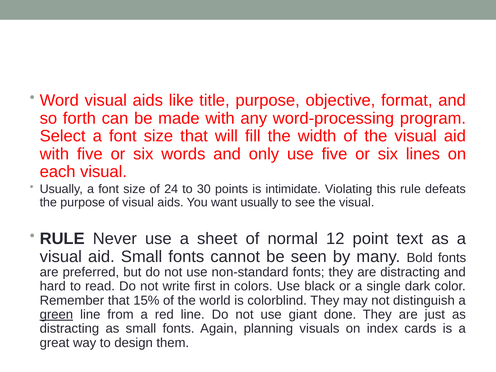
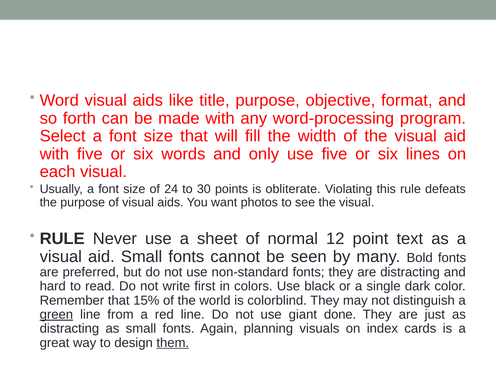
intimidate: intimidate -> obliterate (293, 189)
want usually: usually -> photos (259, 202)
them underline: none -> present (173, 343)
